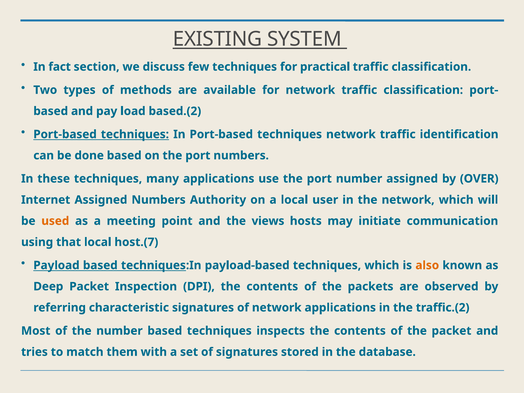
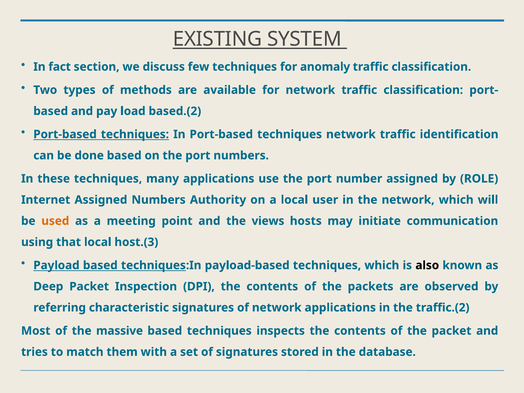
practical: practical -> anomaly (325, 67)
OVER: OVER -> ROLE (479, 179)
host.(7: host.(7 -> host.(3 (136, 242)
also colour: orange -> black (427, 265)
the number: number -> massive (120, 331)
